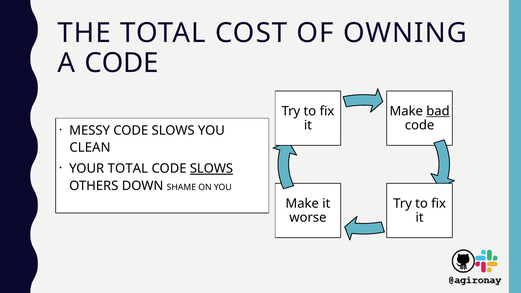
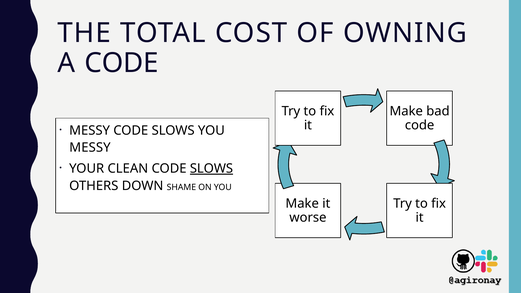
bad underline: present -> none (438, 111)
CLEAN: CLEAN -> MESSY (90, 148)
YOUR TOTAL: TOTAL -> CLEAN (128, 169)
